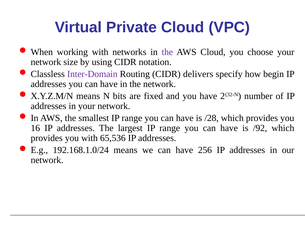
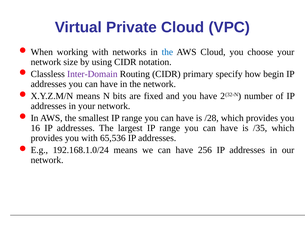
the colour: purple -> blue (167, 52)
delivers: delivers -> primary (198, 74)
/92: /92 -> /35 (260, 128)
